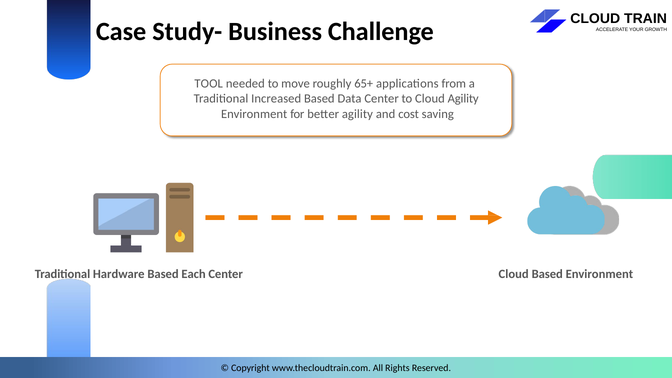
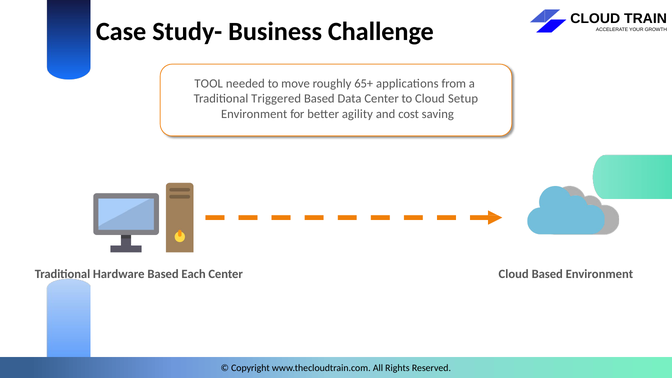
Increased: Increased -> Triggered (276, 99)
Cloud Agility: Agility -> Setup (463, 99)
